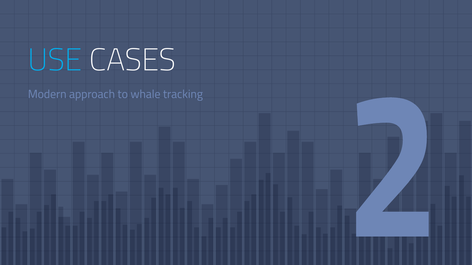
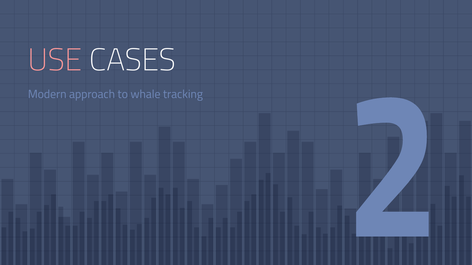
USE colour: light blue -> pink (55, 60)
